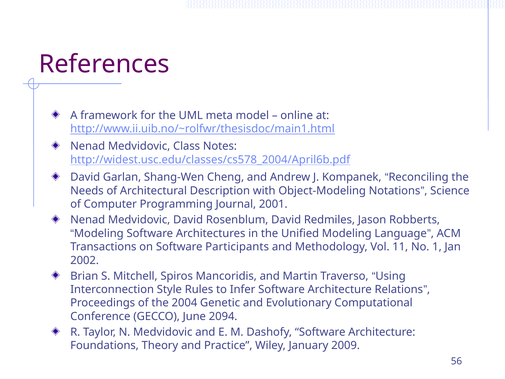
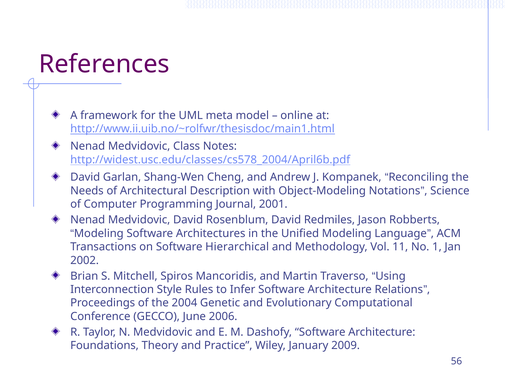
Participants: Participants -> Hierarchical (237, 247)
2094: 2094 -> 2006 (223, 316)
